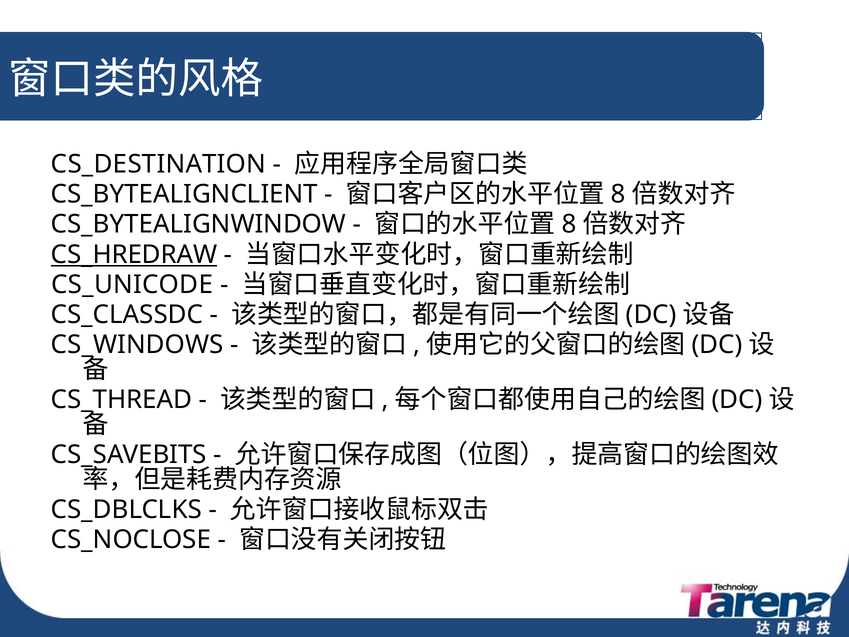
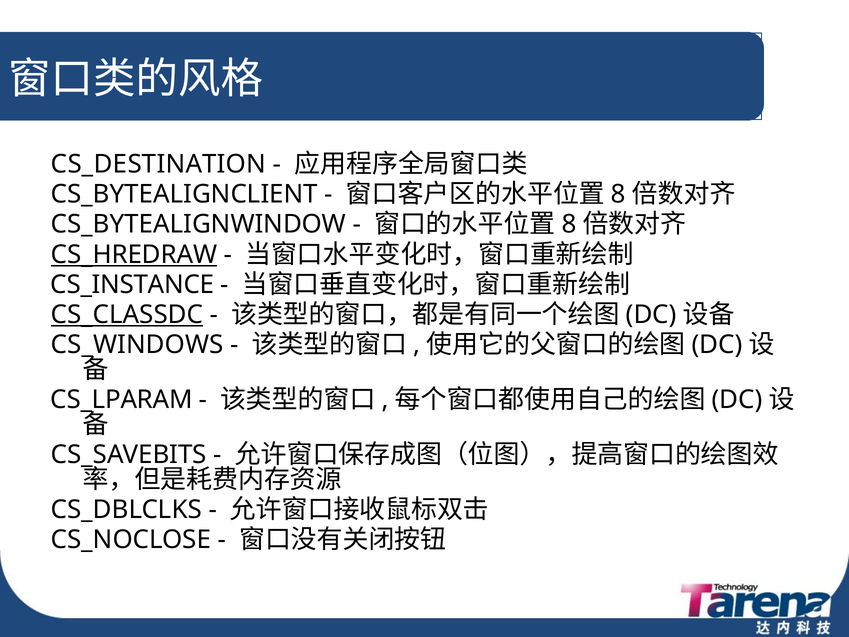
CS_UNICODE: CS_UNICODE -> CS_INSTANCE (132, 285)
CS_CLASSDC underline: none -> present (127, 315)
CS_THREAD: CS_THREAD -> CS_LPARAM (122, 400)
